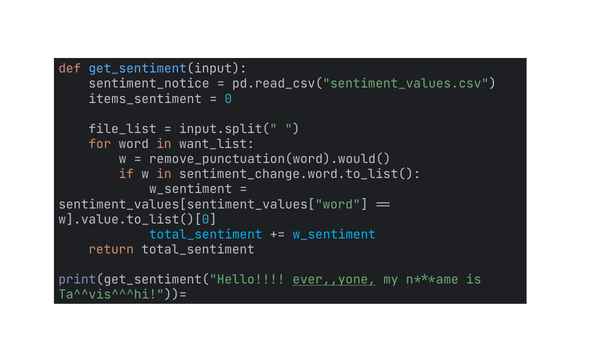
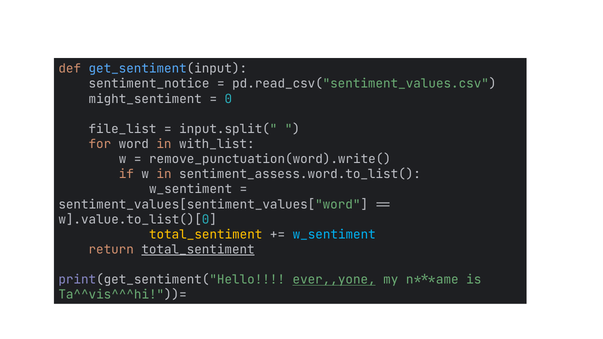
items_sentiment: items_sentiment -> might_sentiment (145, 99)
want_list: want_list -> with_list (217, 144)
remove_punctuation(word).would(: remove_punctuation(word).would( -> remove_punctuation(word).write( (270, 159)
sentiment_change.word.to_list(: sentiment_change.word.to_list( -> sentiment_assess.word.to_list( (300, 174)
total_sentiment colour: light blue -> yellow (206, 235)
total_sentiment underline: none -> present (198, 250)
